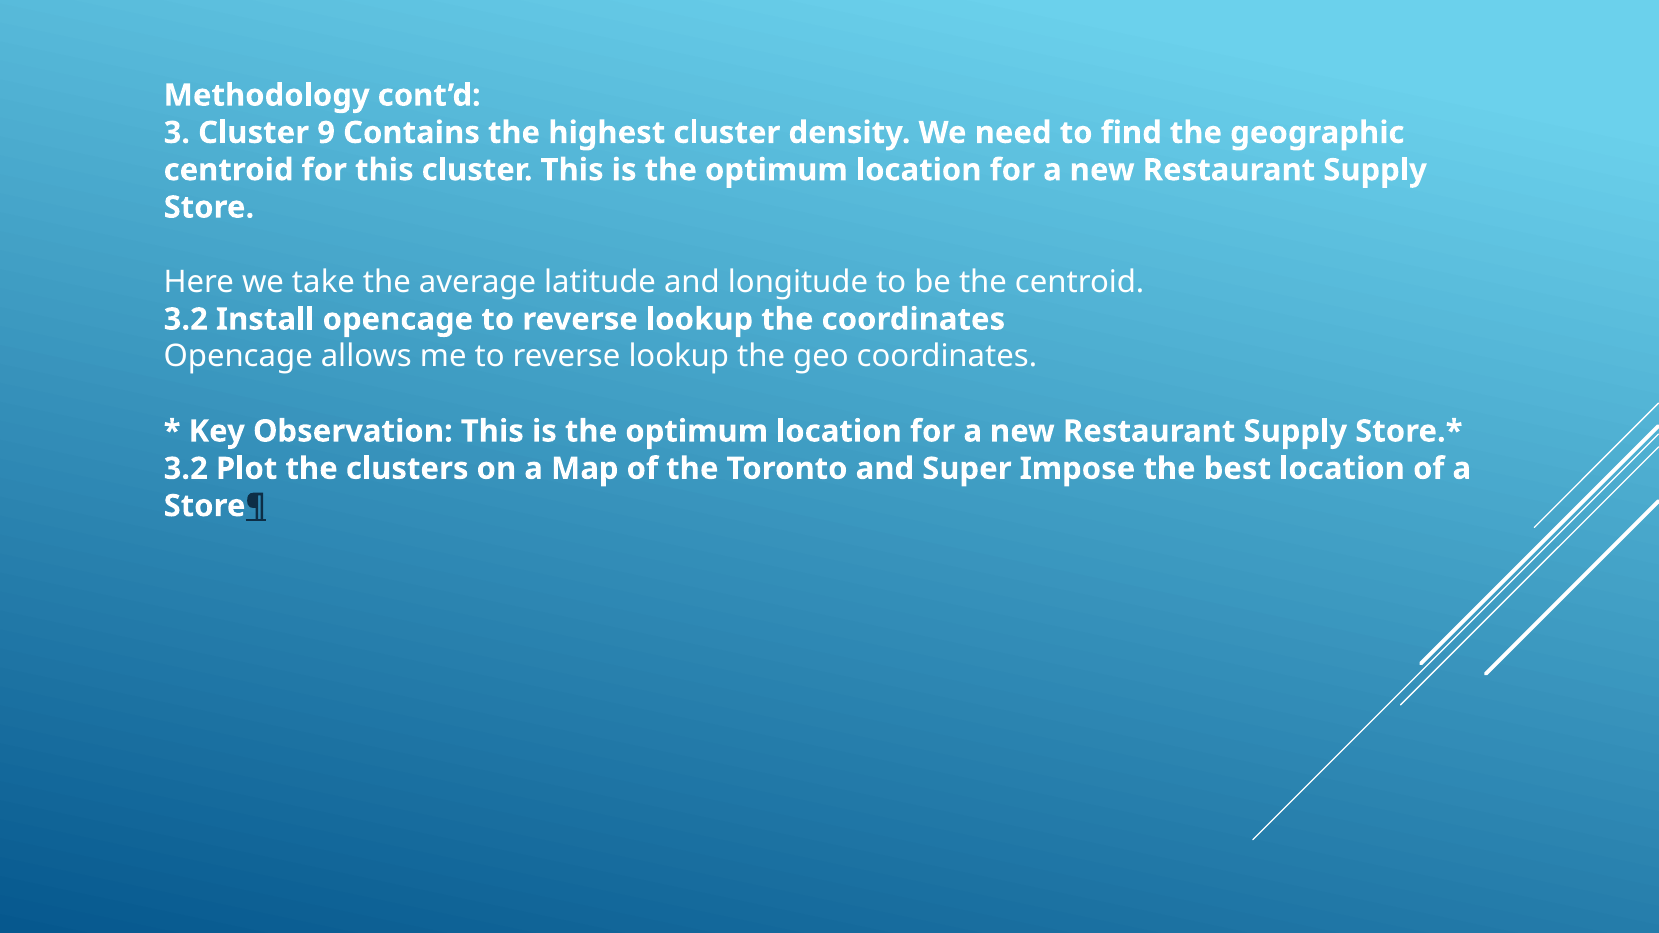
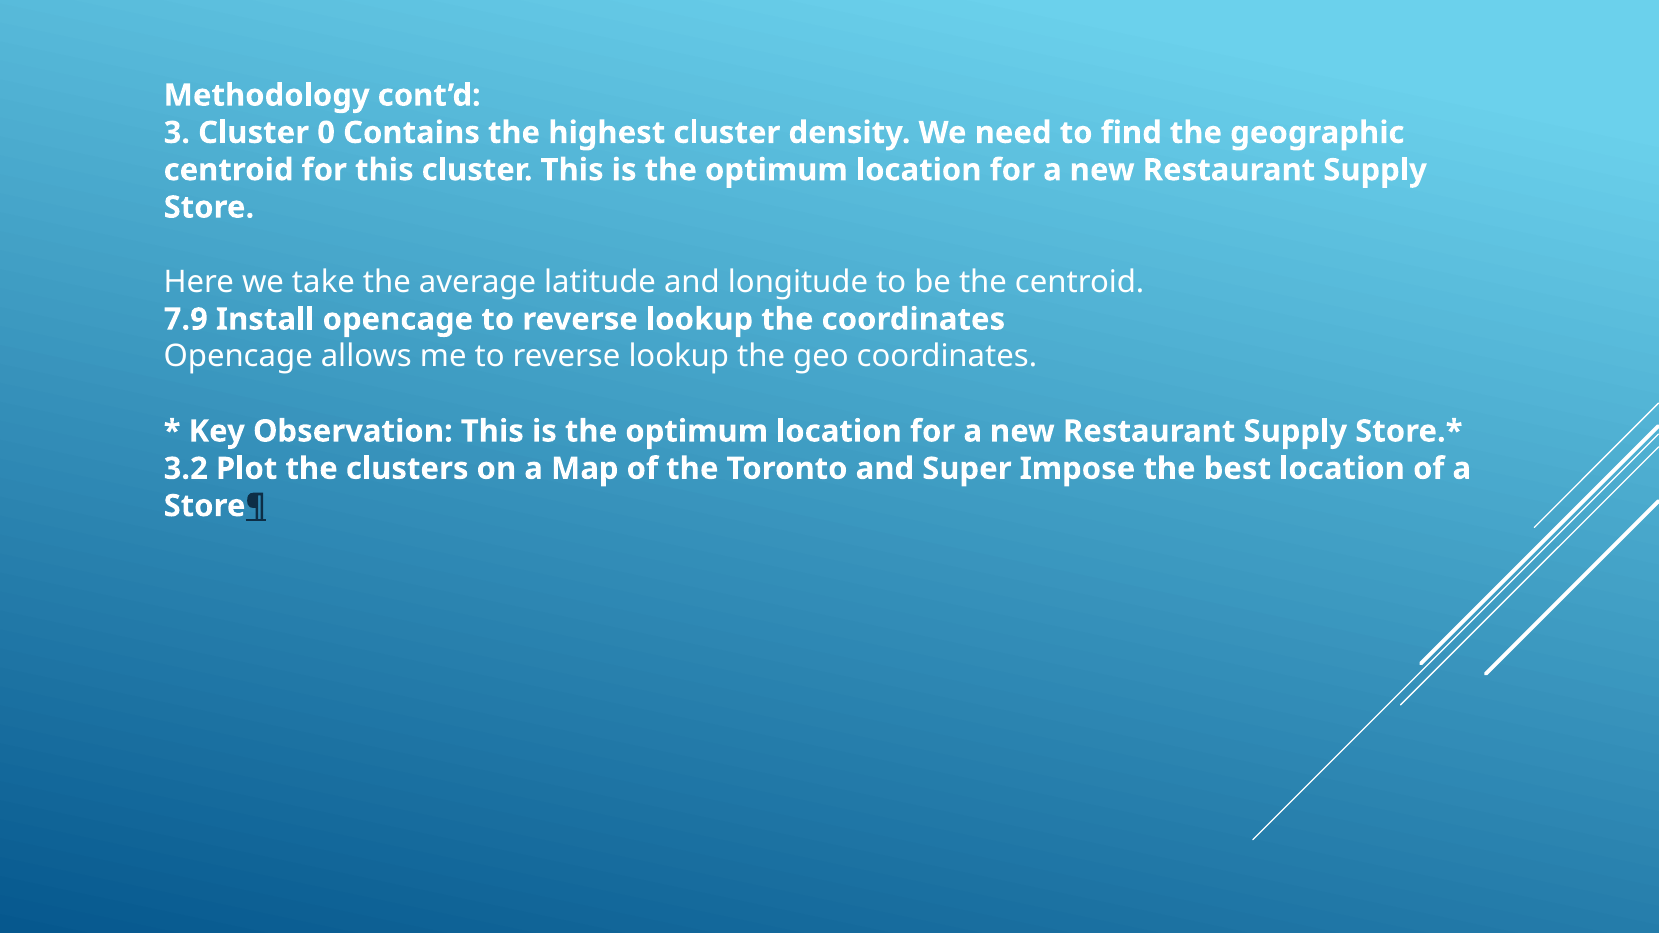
9: 9 -> 0 (326, 133)
3.2: 3.2 -> 7.9 (186, 319)
